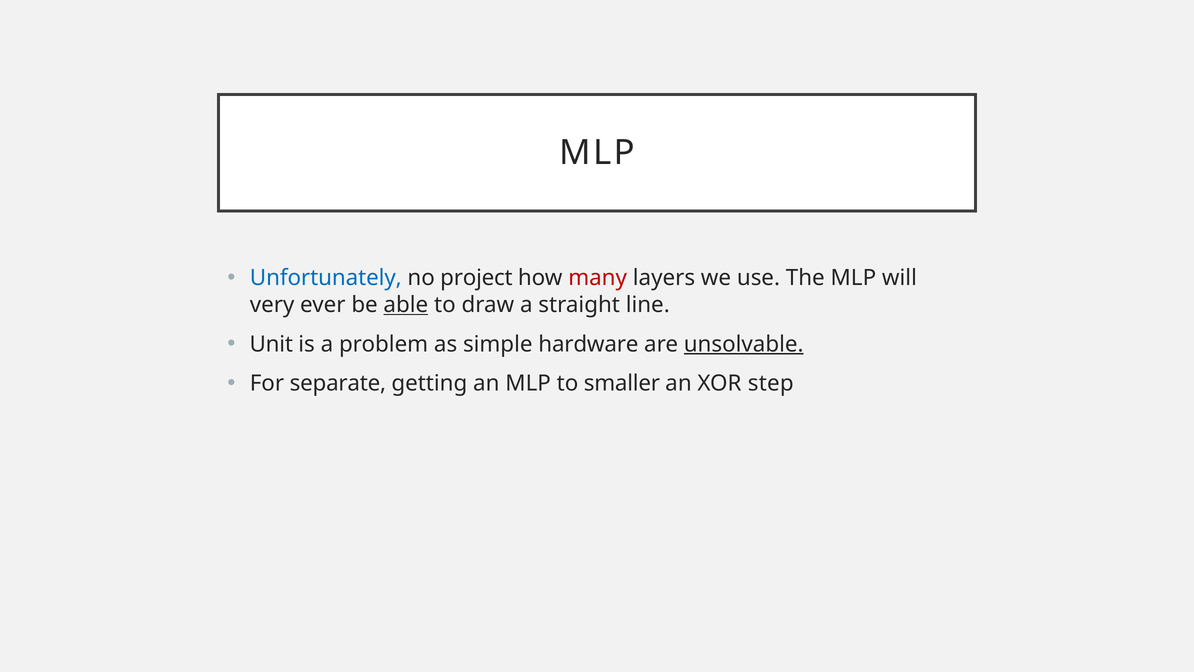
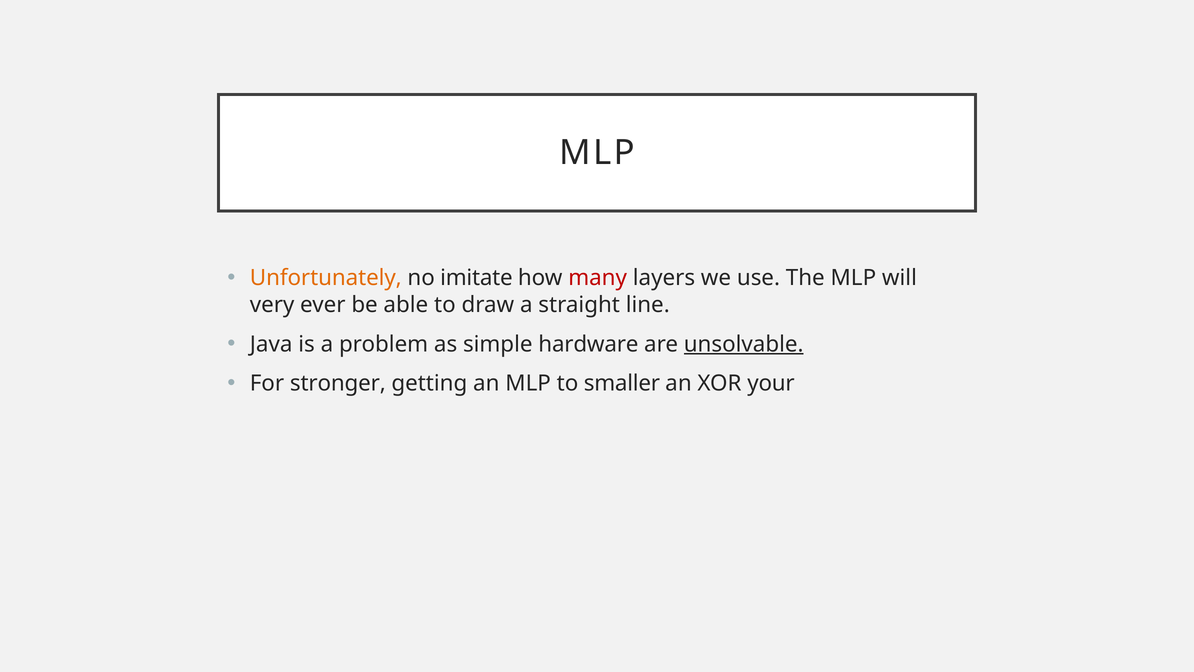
Unfortunately colour: blue -> orange (326, 278)
project: project -> imitate (476, 278)
able underline: present -> none (406, 305)
Unit: Unit -> Java (271, 344)
separate: separate -> stronger (338, 383)
step: step -> your (771, 383)
